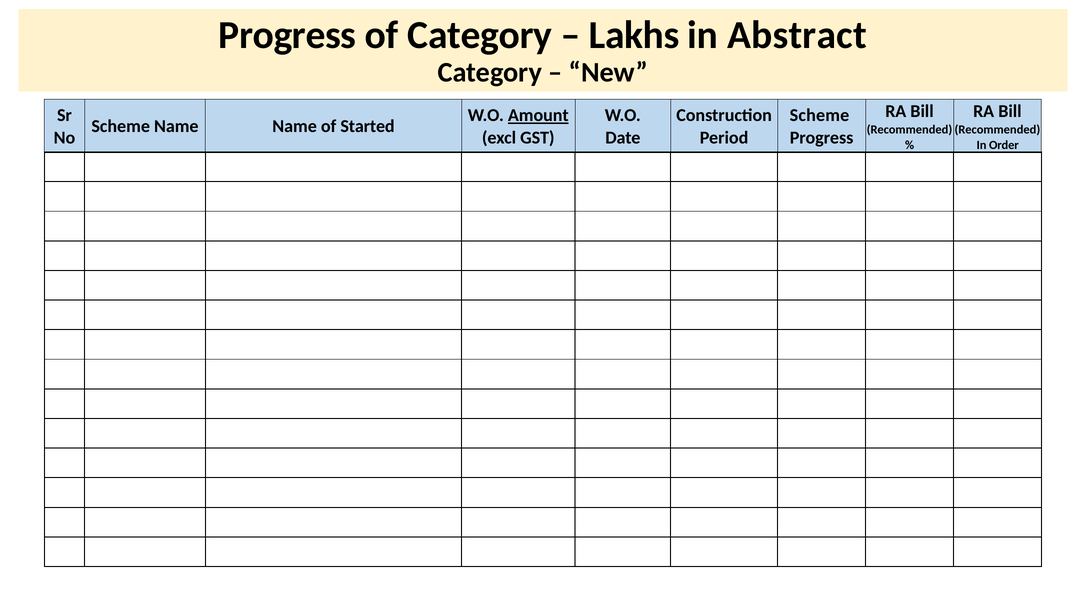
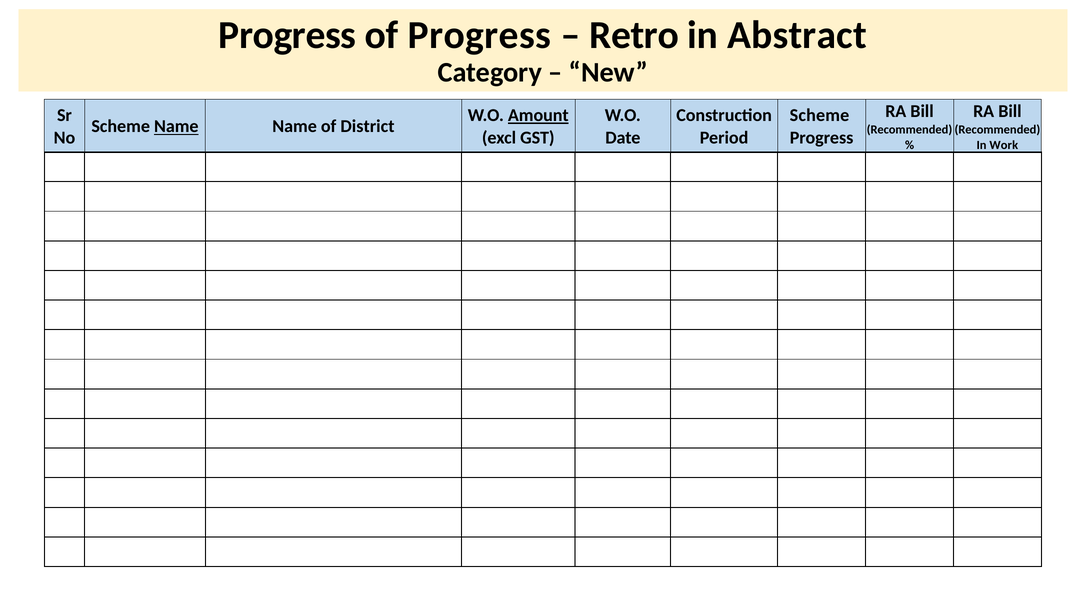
of Category: Category -> Progress (479, 35)
Lakhs: Lakhs -> Retro (634, 35)
Name underline: none -> present (176, 126)
Started: Started -> District (367, 126)
Order: Order -> Work (1004, 145)
